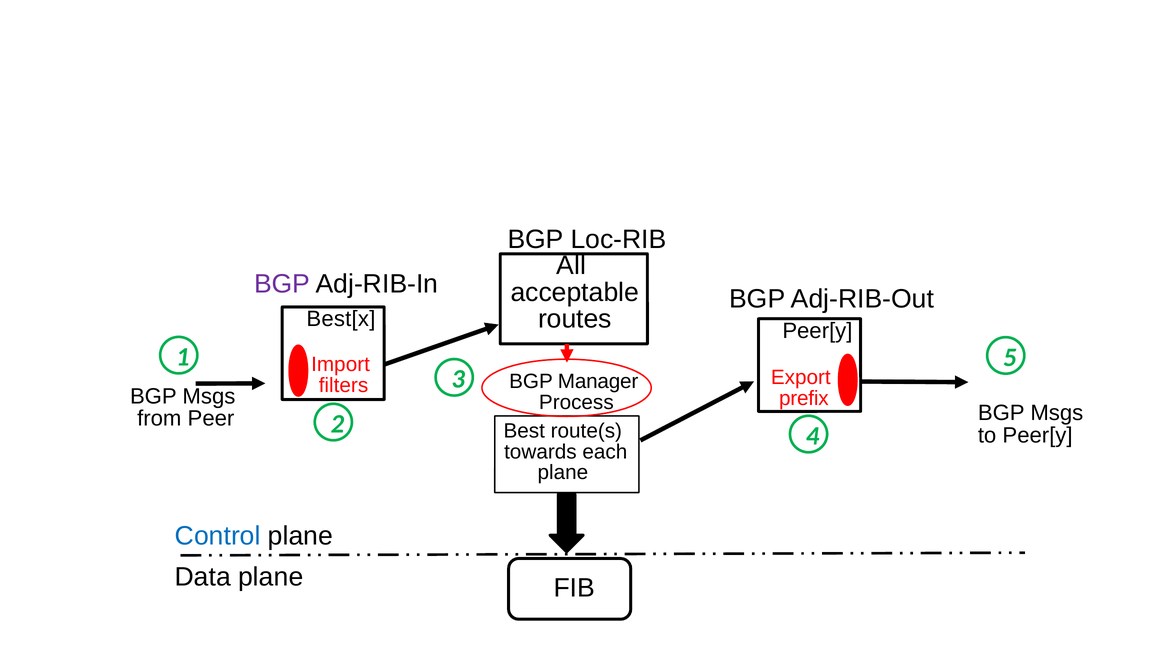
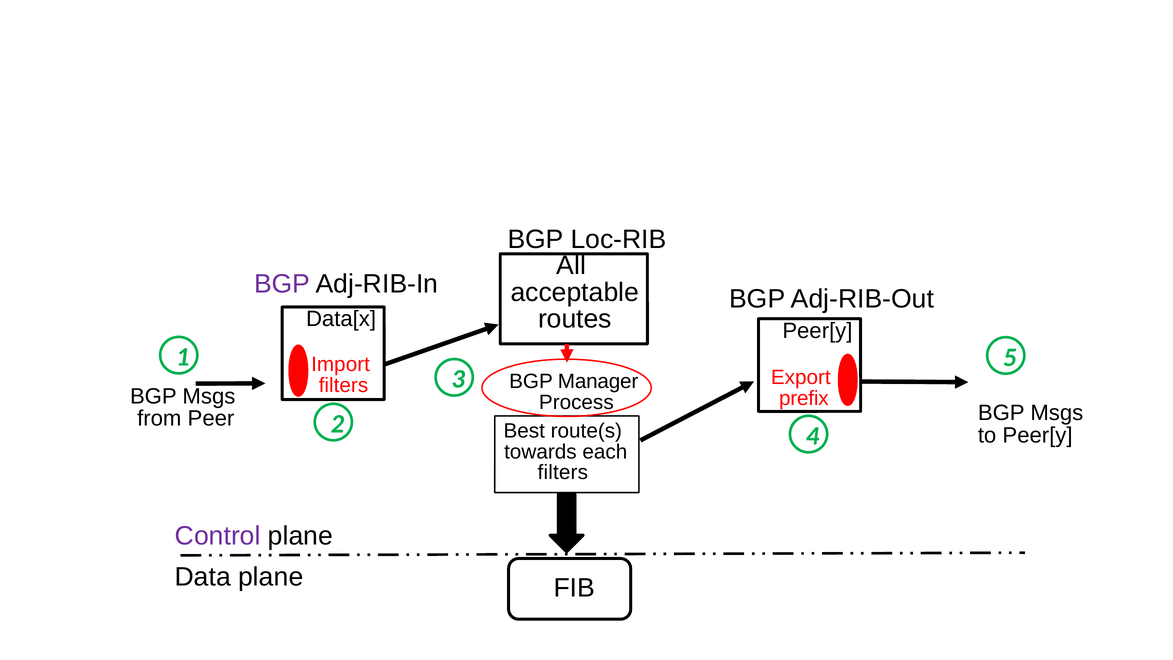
Best[x: Best[x -> Data[x (341, 319)
plane: plane -> filters (563, 472)
Control colour: blue -> purple (218, 536)
